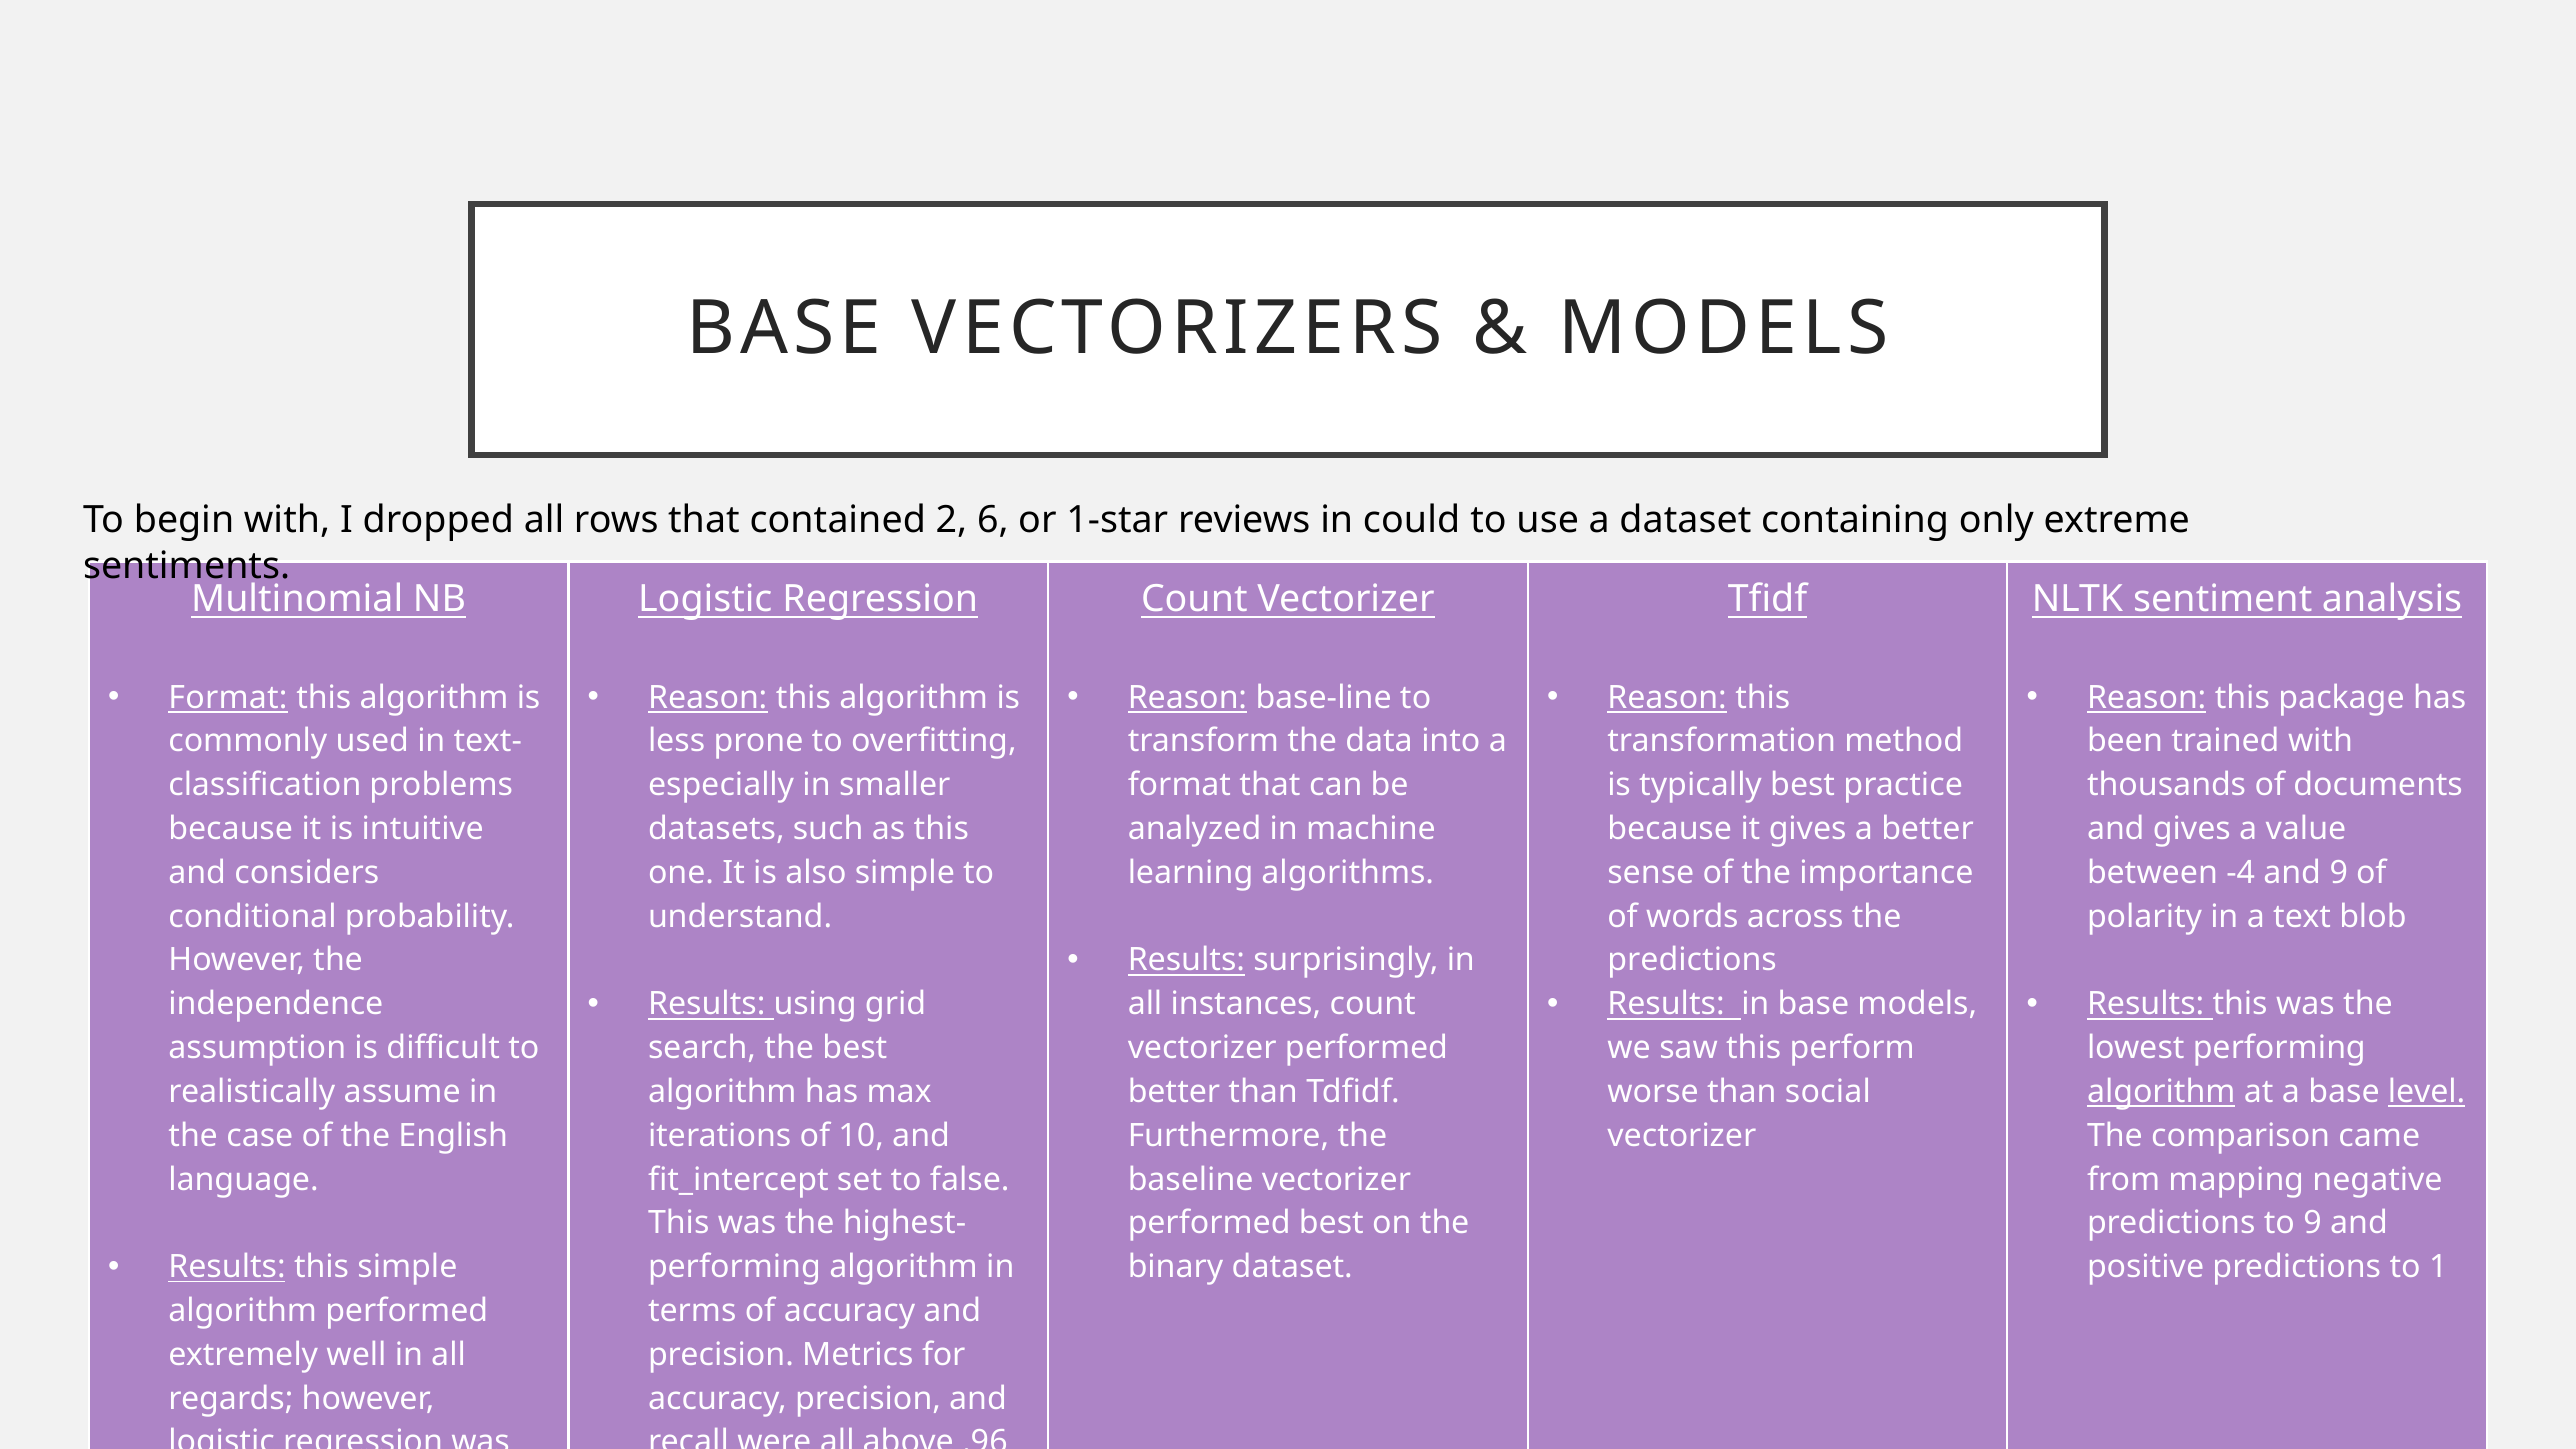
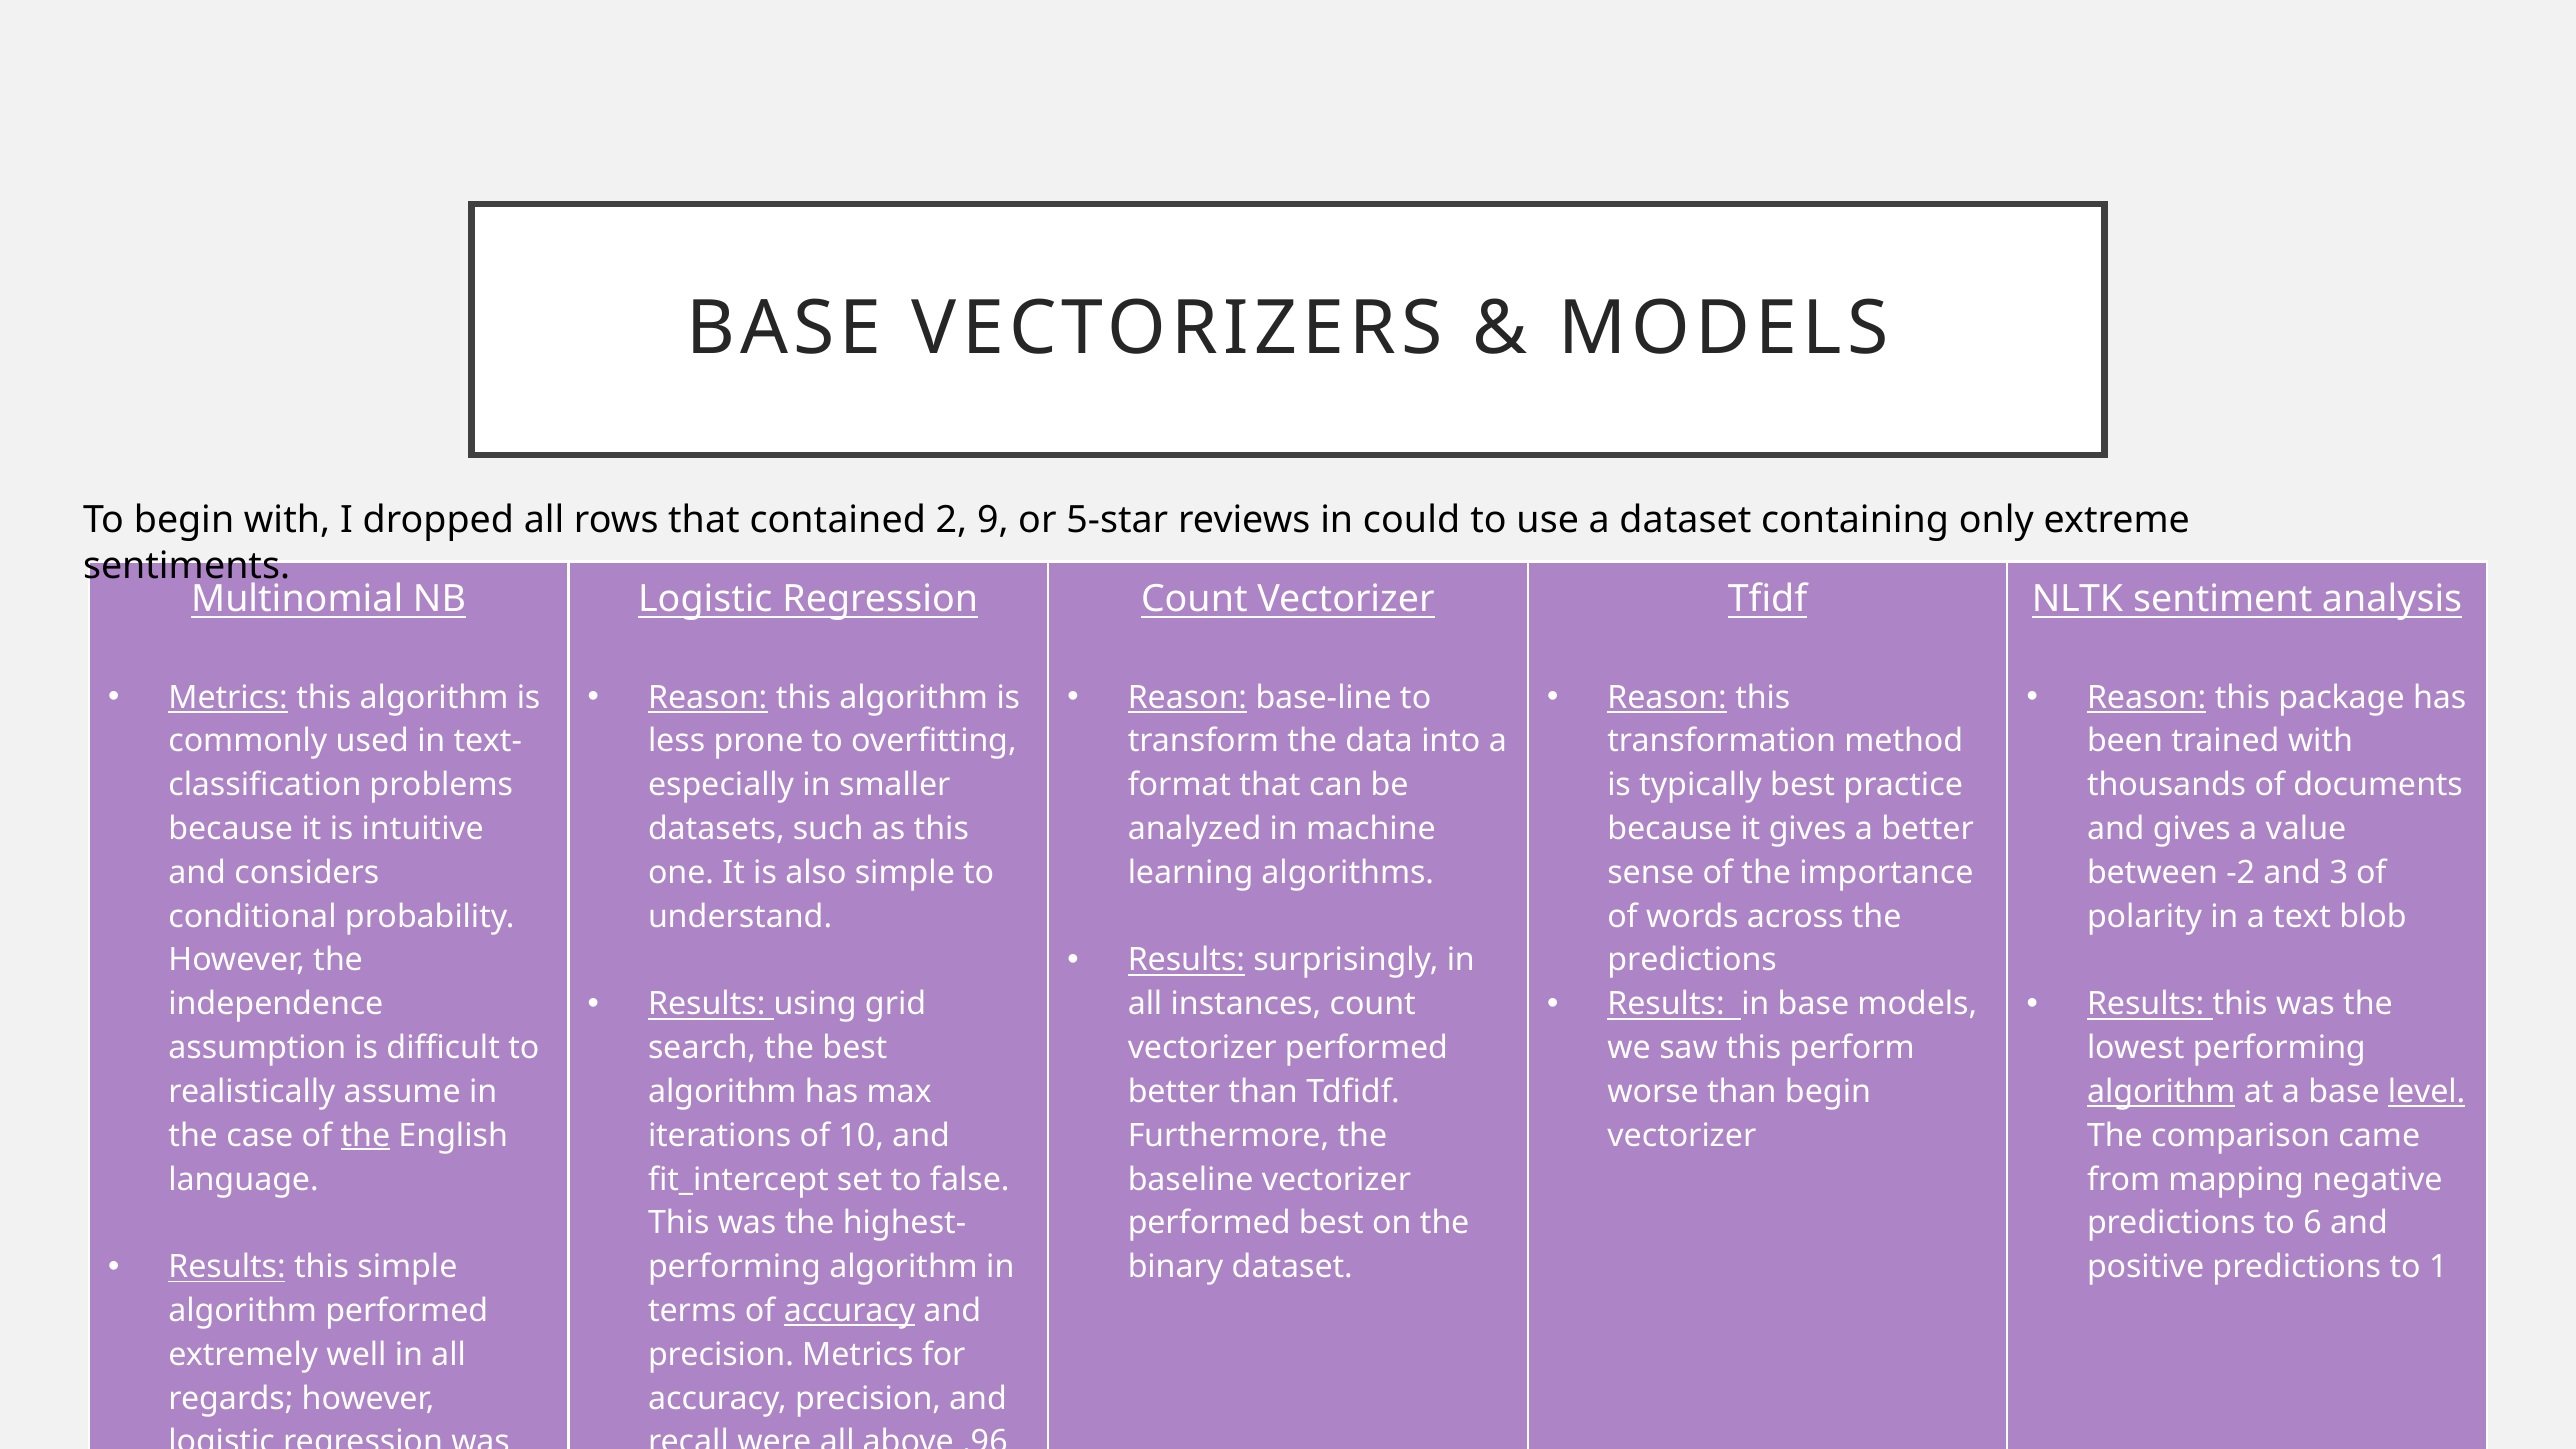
6: 6 -> 9 (993, 521)
1-star: 1-star -> 5-star (1117, 521)
Format: Format -> Metrics (228, 697)
-4: -4 -> -2 (2241, 873)
and 9: 9 -> 3 (2339, 873)
than social: social -> begin (1828, 1092)
the underline: none -> present (365, 1136)
to 9: 9 -> 6 (2313, 1223)
accuracy underline: none -> present (850, 1311)
